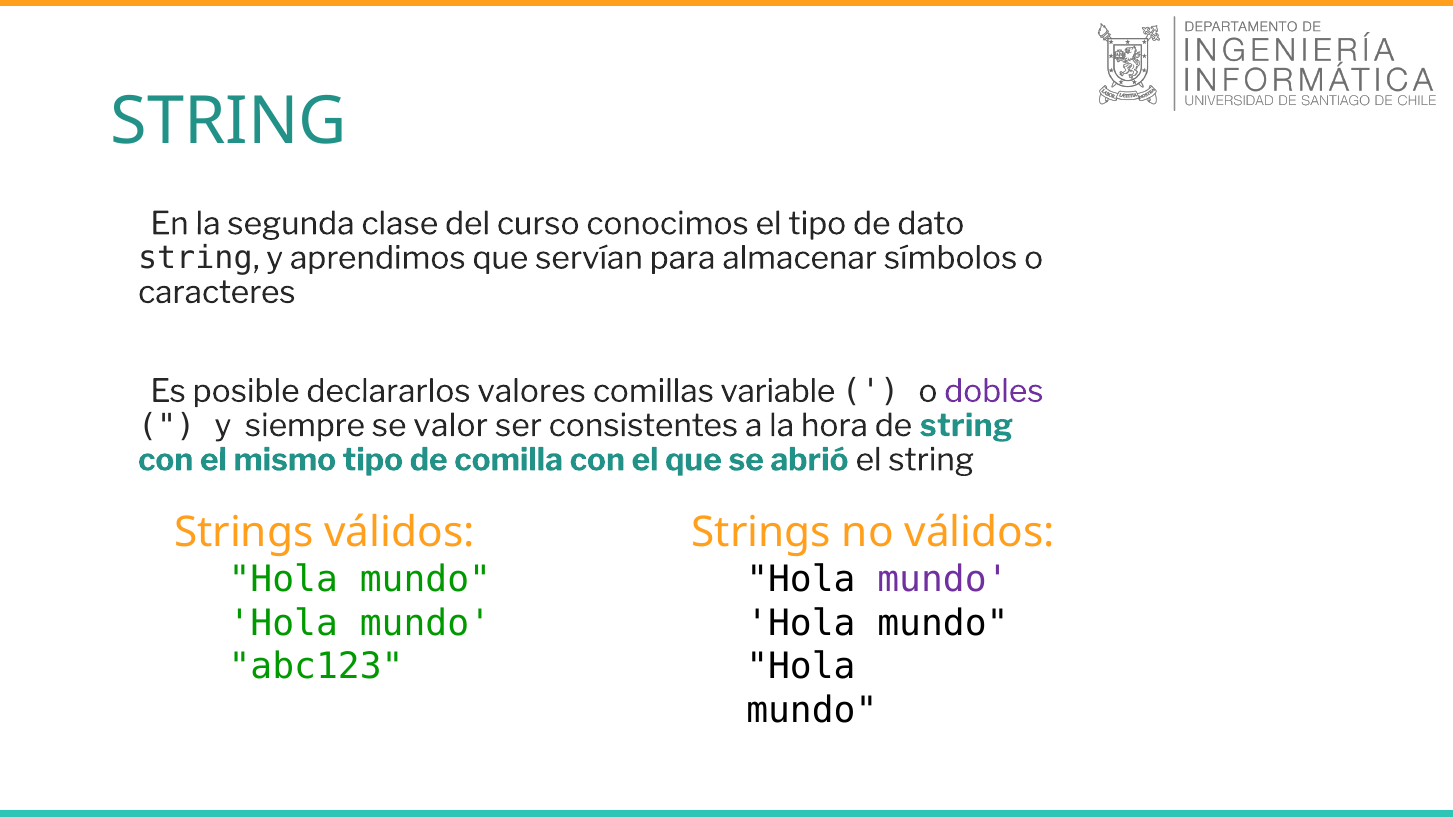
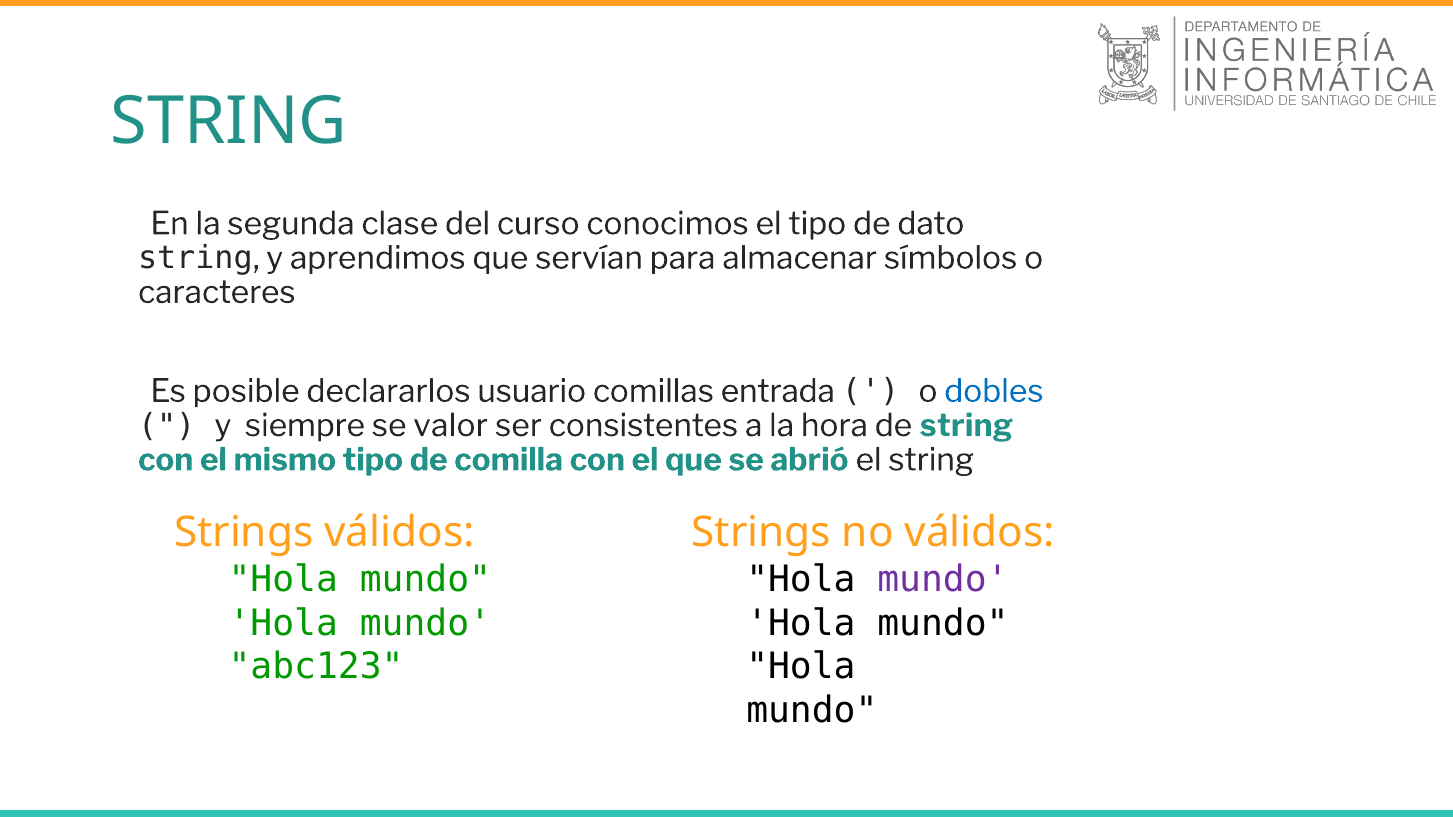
valores: valores -> usuario (532, 391)
variable: variable -> entrada (778, 391)
dobles colour: purple -> blue (994, 391)
